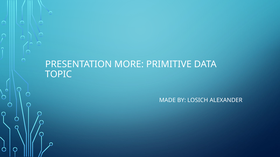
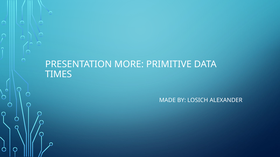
TOPIC: TOPIC -> TIMES (58, 74)
